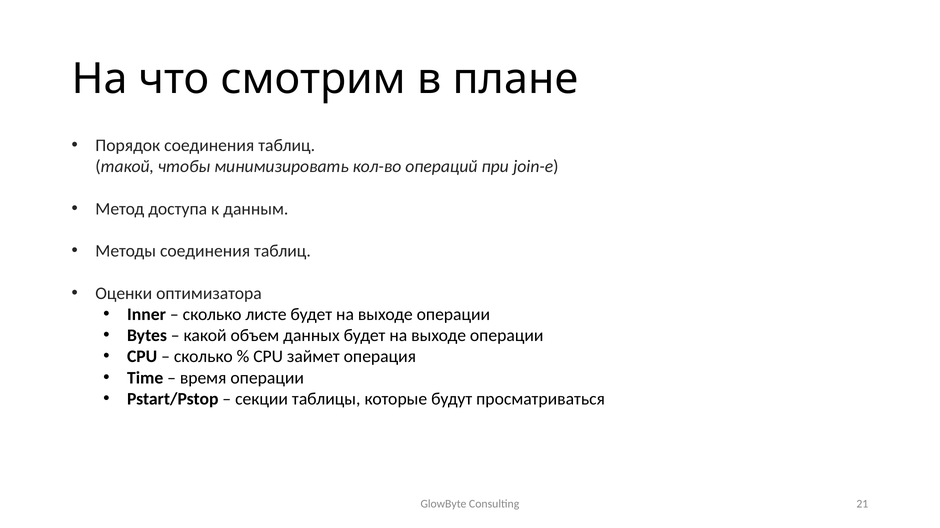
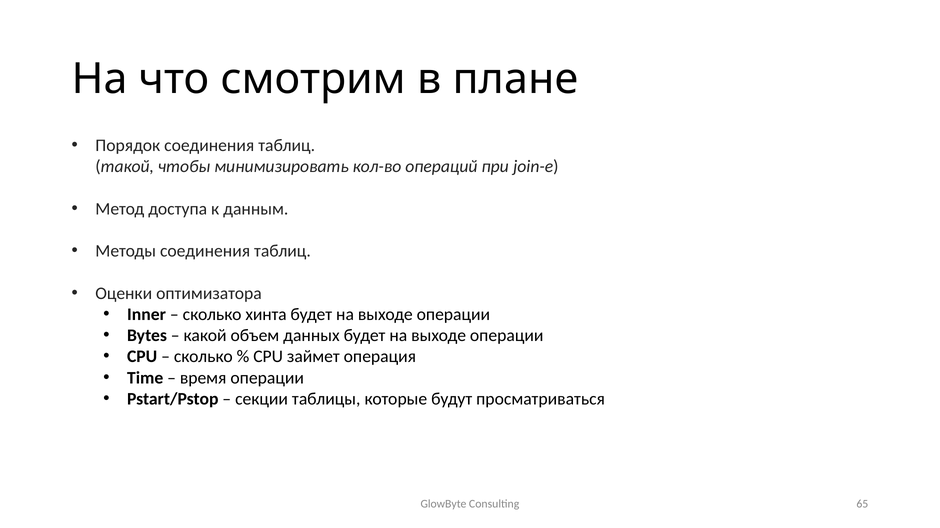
листе: листе -> хинта (266, 315)
21: 21 -> 65 (862, 505)
